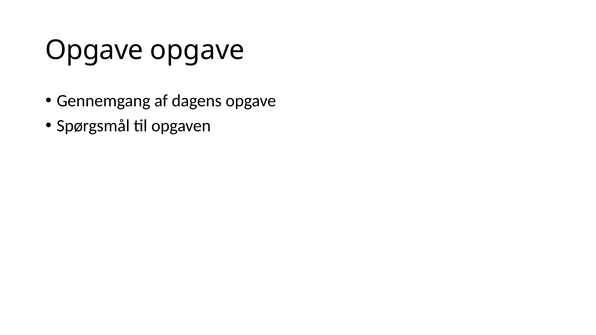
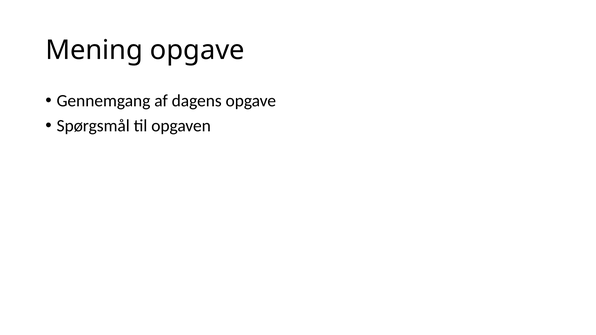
Opgave: Opgave -> Mening (94, 50)
